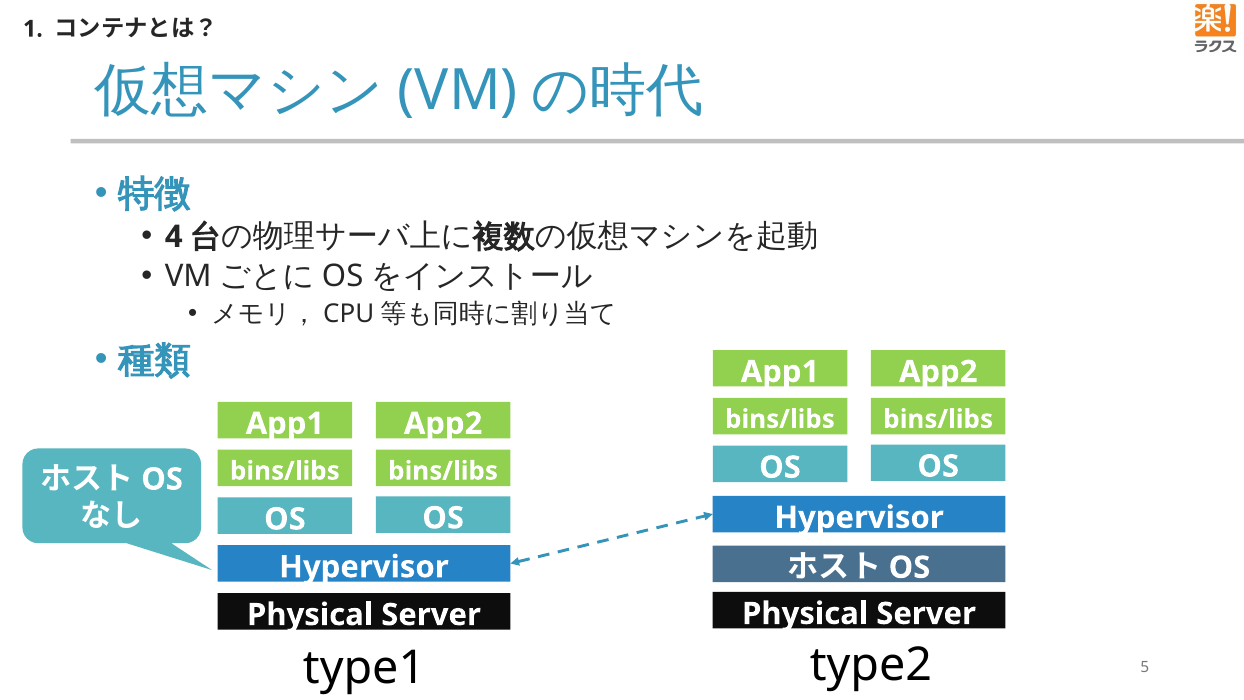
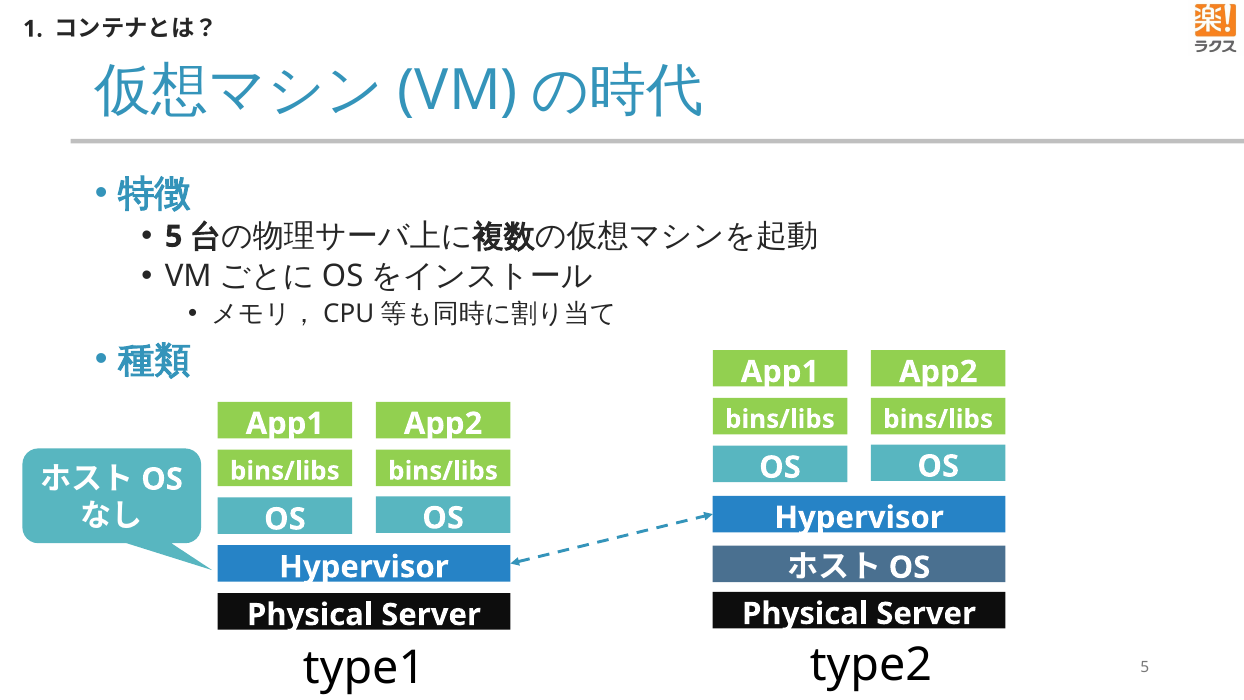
4: 4 -> 5 (174, 236)
